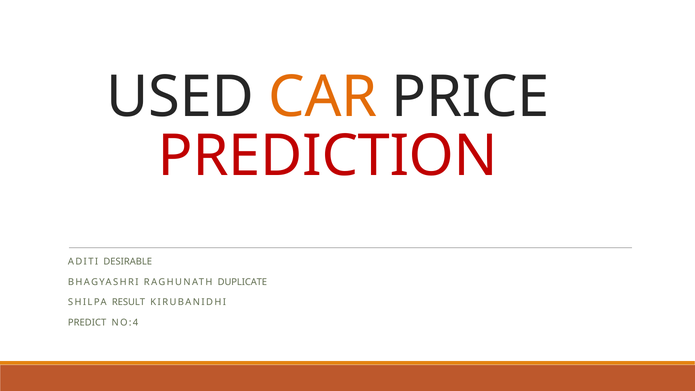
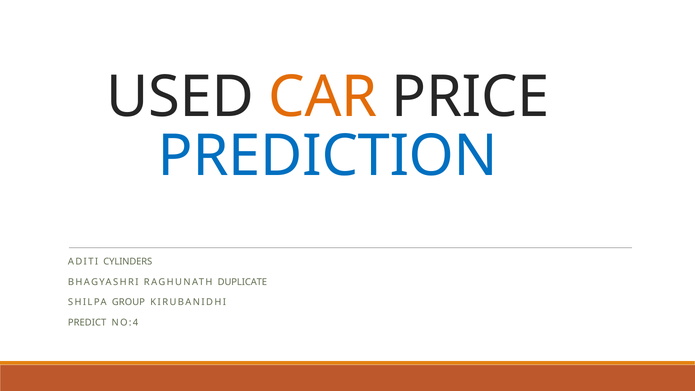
PREDICTION colour: red -> blue (328, 156)
DESIRABLE: DESIRABLE -> CYLINDERS (128, 262)
RESULT: RESULT -> GROUP (128, 302)
